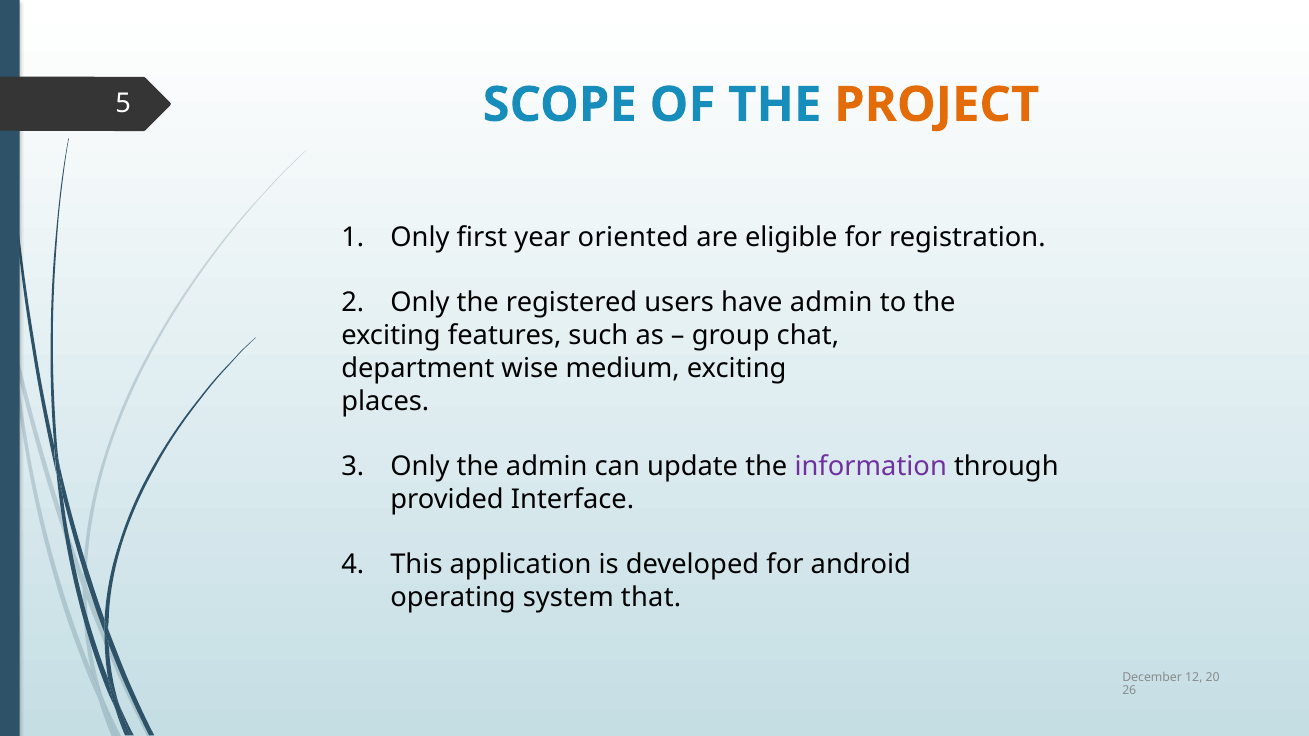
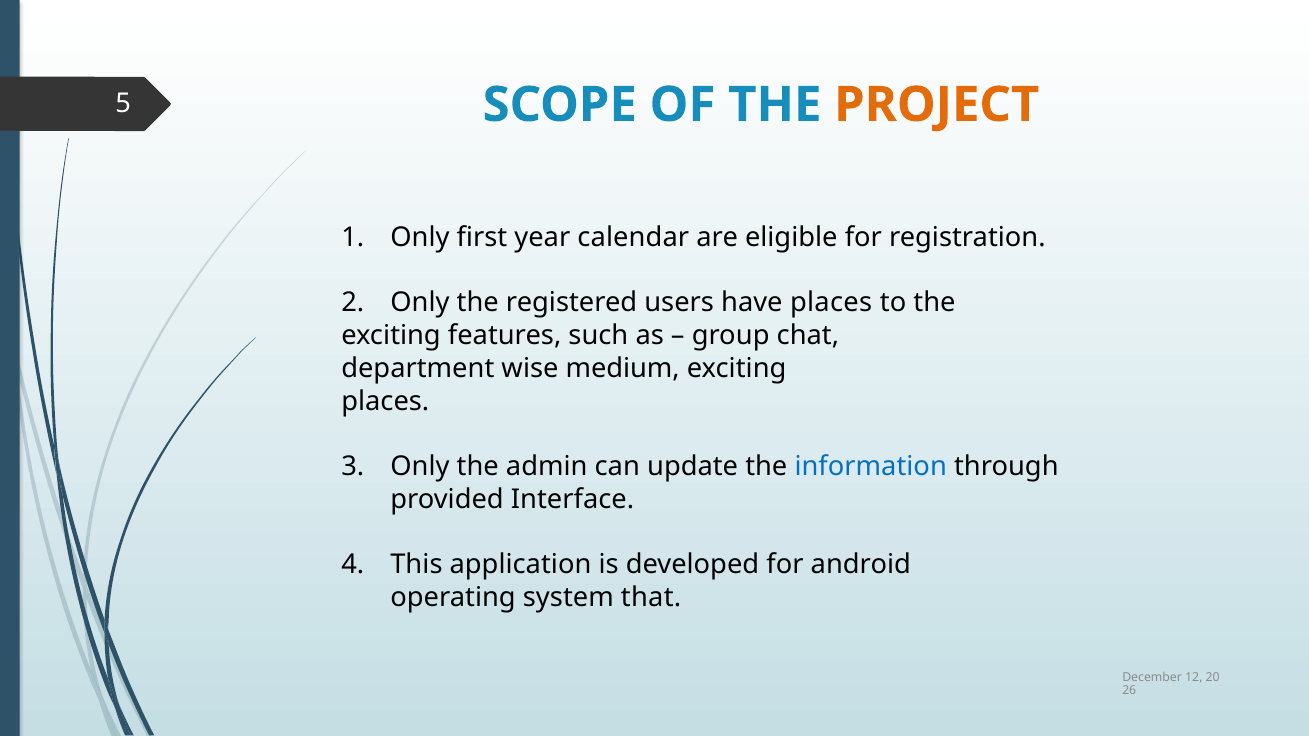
oriented: oriented -> calendar (633, 238)
have admin: admin -> places (831, 303)
information colour: purple -> blue (871, 467)
